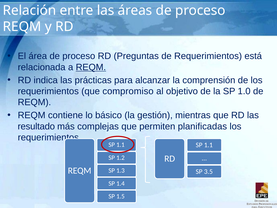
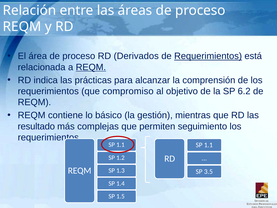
Preguntas: Preguntas -> Derivados (136, 56)
Requerimientos underline: none -> present (208, 56)
1.0: 1.0 -> 6.2 (244, 91)
planificadas: planificadas -> seguimiento (202, 126)
